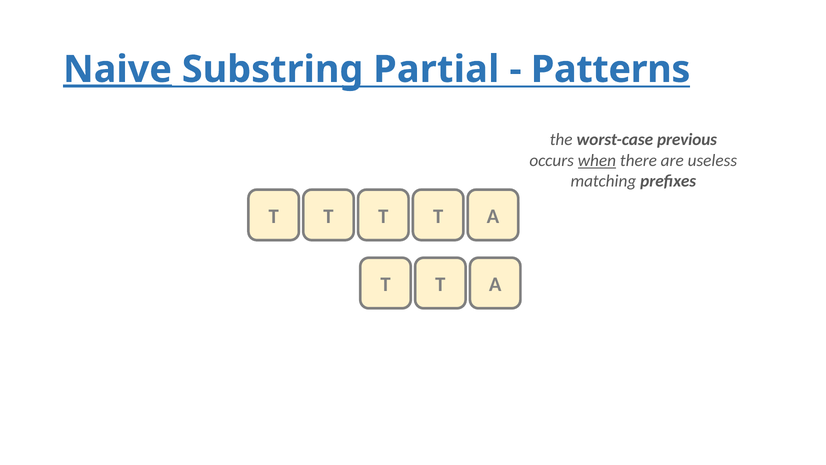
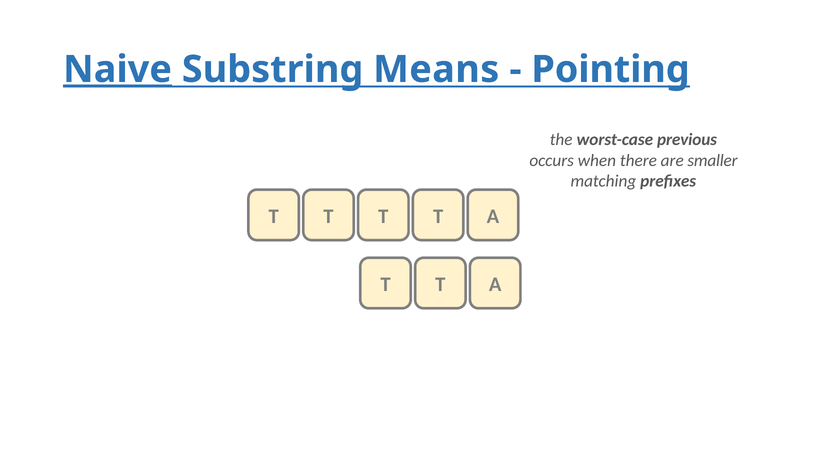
Partial: Partial -> Means (436, 69)
Patterns: Patterns -> Pointing (611, 69)
when underline: present -> none (597, 160)
useless: useless -> smaller (712, 160)
